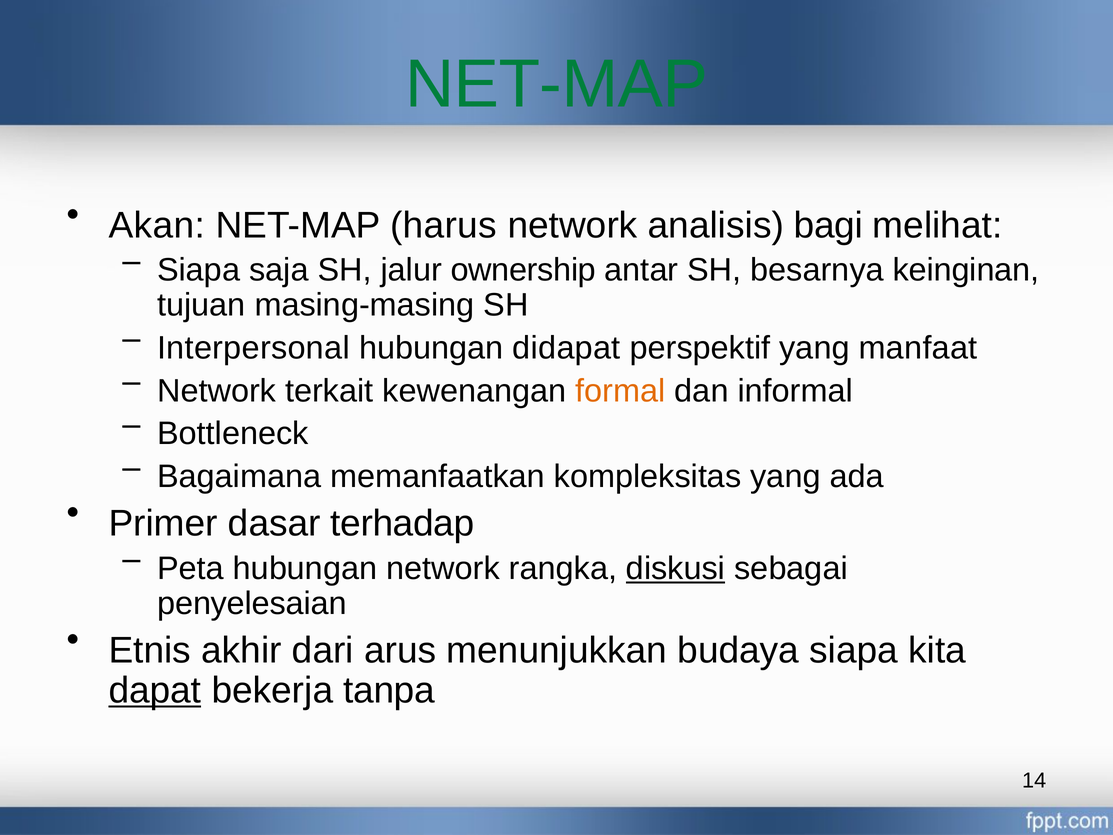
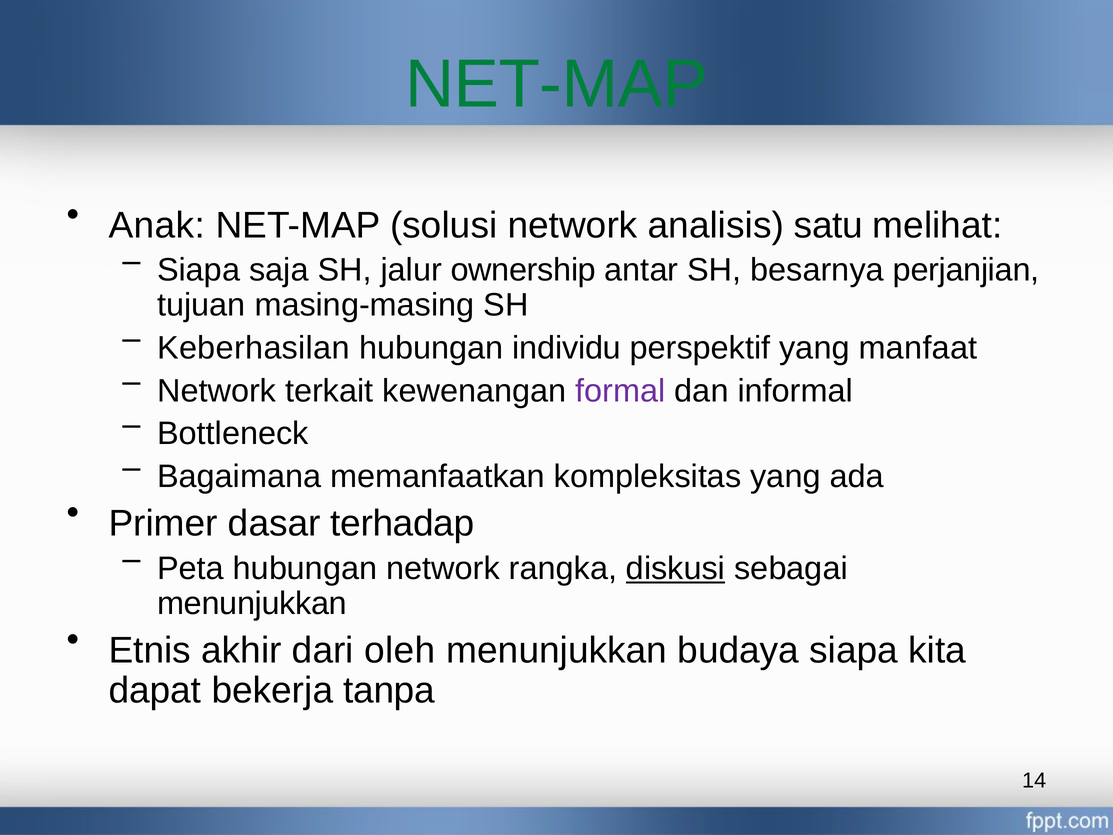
Akan: Akan -> Anak (157, 225)
harus: harus -> solusi (444, 225)
bagi: bagi -> satu (828, 225)
keinginan: keinginan -> perjanjian (966, 270)
Interpersonal: Interpersonal -> Keberhasilan (254, 348)
didapat: didapat -> individu (567, 348)
formal colour: orange -> purple (620, 391)
penyelesaian: penyelesaian -> menunjukkan (252, 603)
arus: arus -> oleh (400, 650)
dapat underline: present -> none (155, 690)
